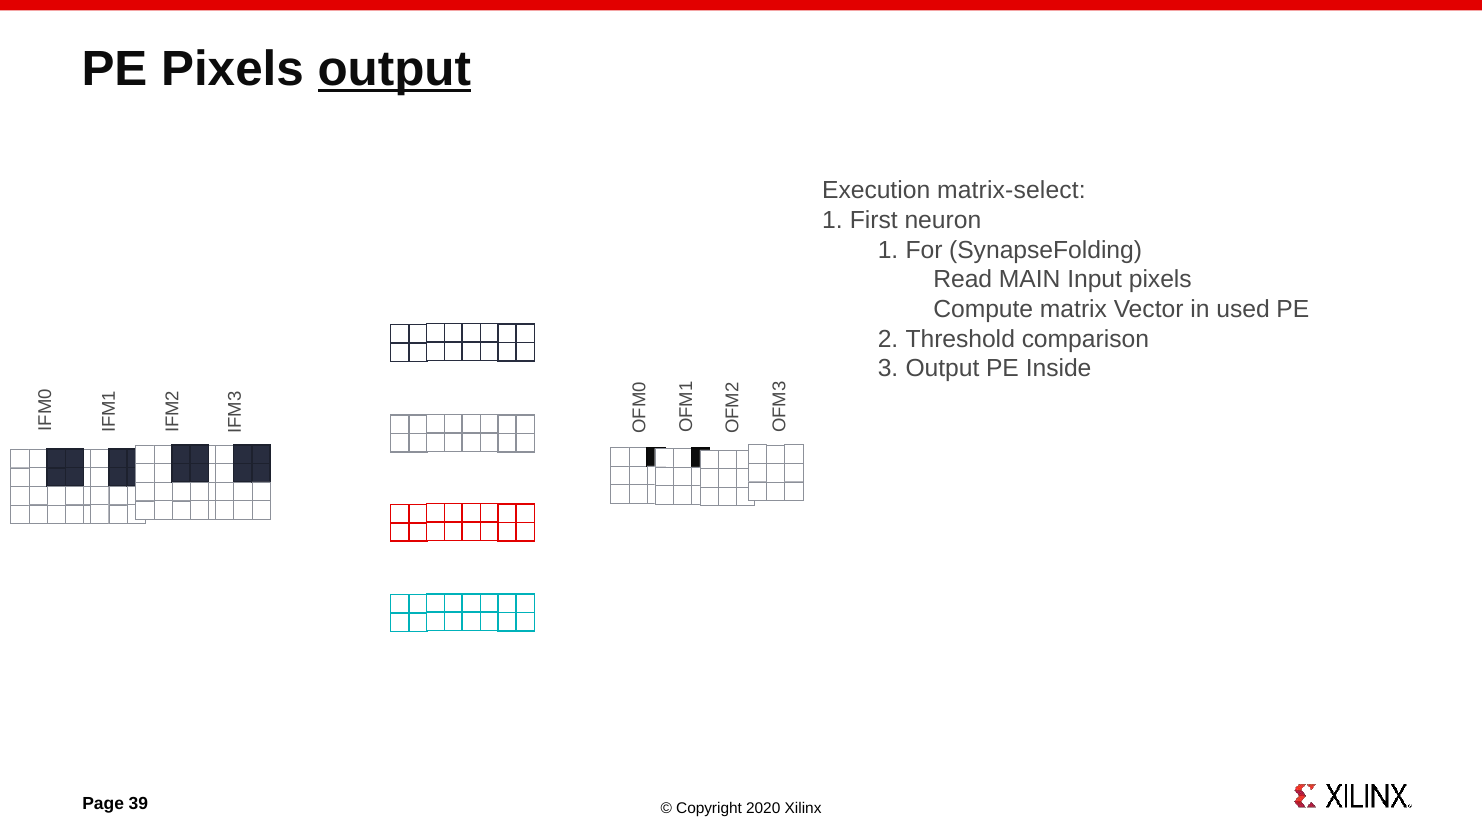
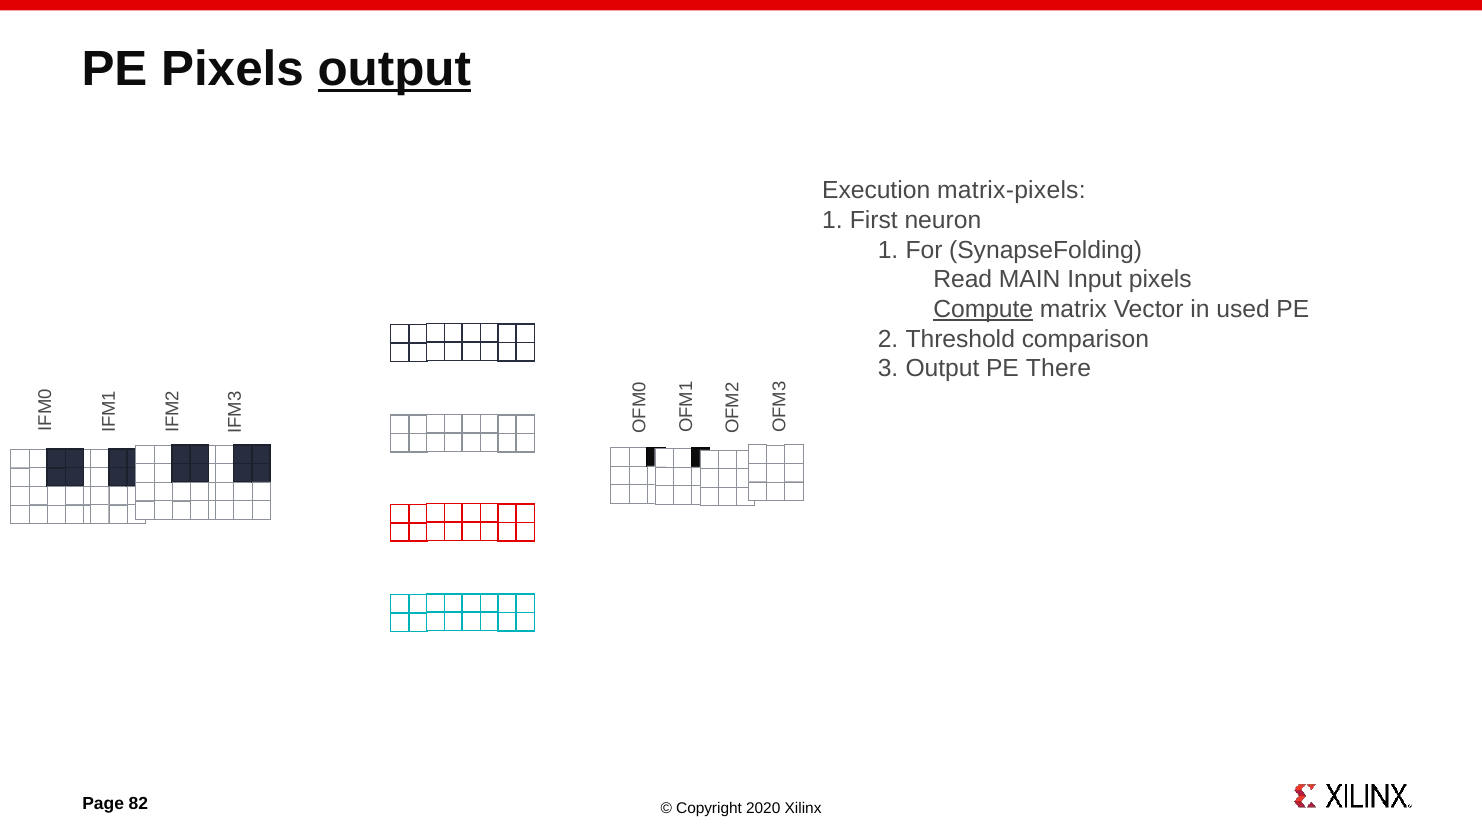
matrix-select: matrix-select -> matrix-pixels (1011, 191)
Compute underline: none -> present (983, 309)
Inside: Inside -> There (1058, 368)
39: 39 -> 82 (138, 803)
